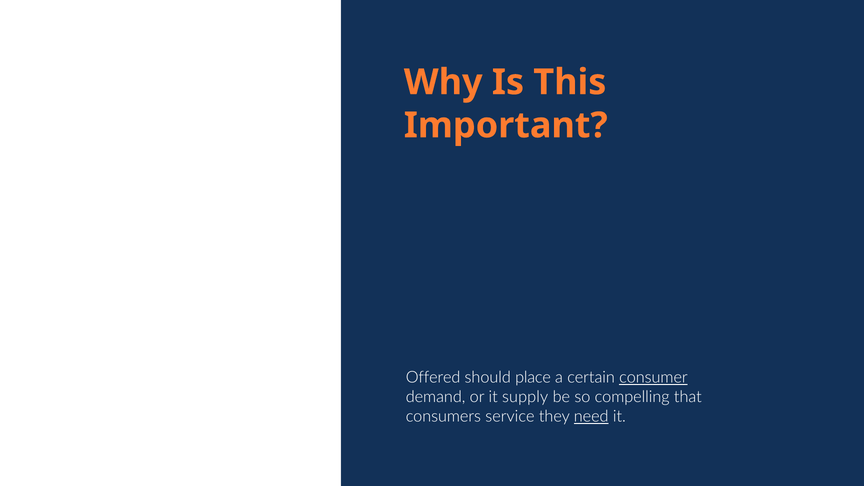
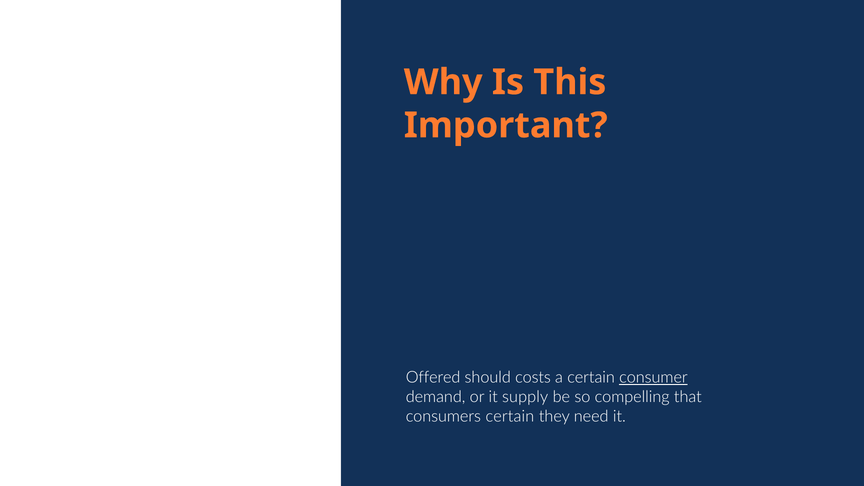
place: place -> costs (533, 378)
consumers service: service -> certain (510, 416)
need underline: present -> none (591, 416)
